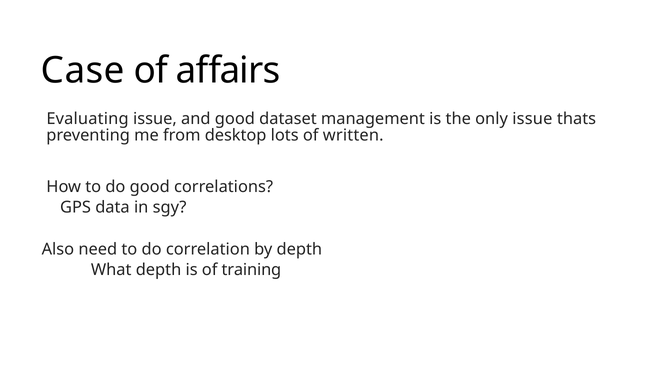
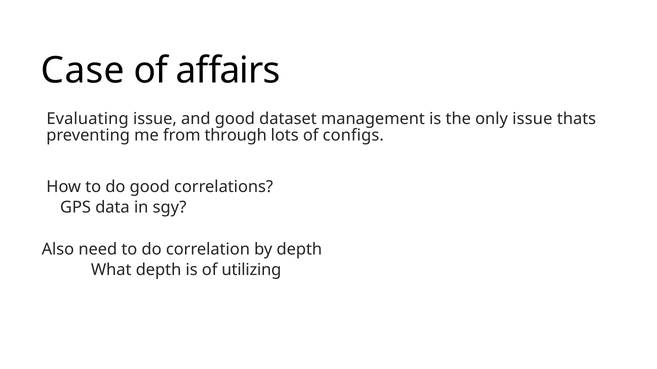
desktop: desktop -> through (236, 136)
written: written -> configs (353, 136)
training: training -> utilizing (251, 270)
